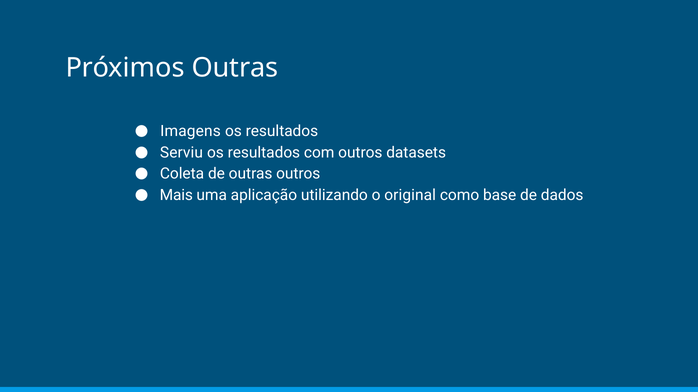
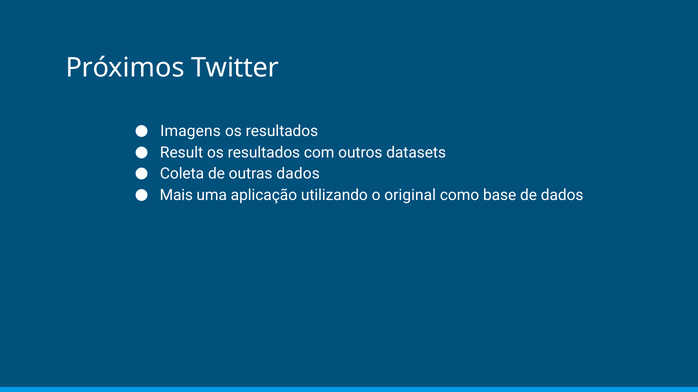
Próximos Outras: Outras -> Twitter (235, 68)
Serviu: Serviu -> Result (182, 153)
outras outros: outros -> dados (298, 174)
